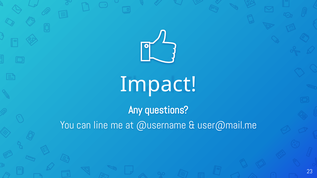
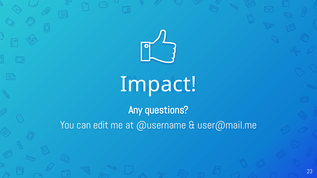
line: line -> edit (101, 125)
